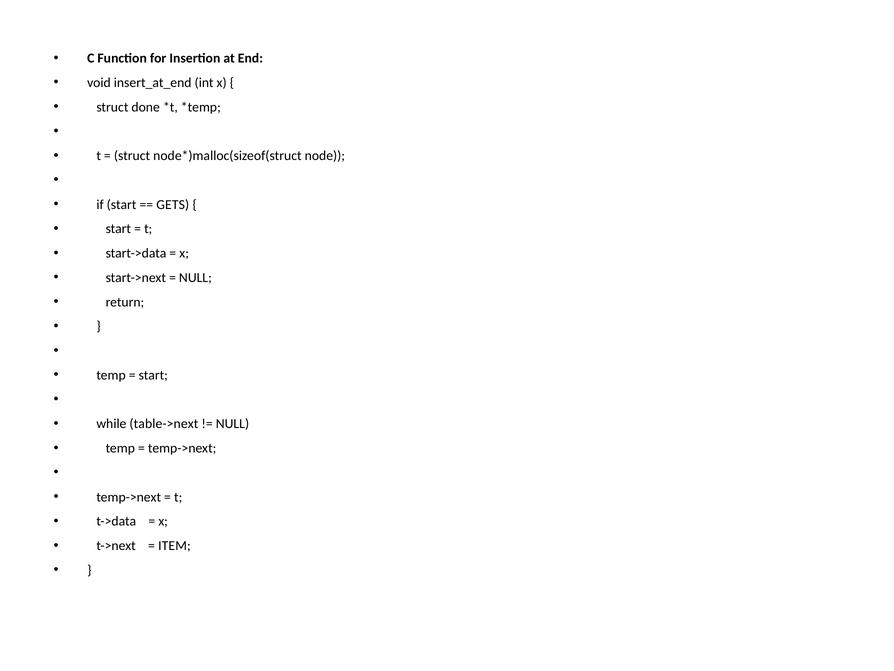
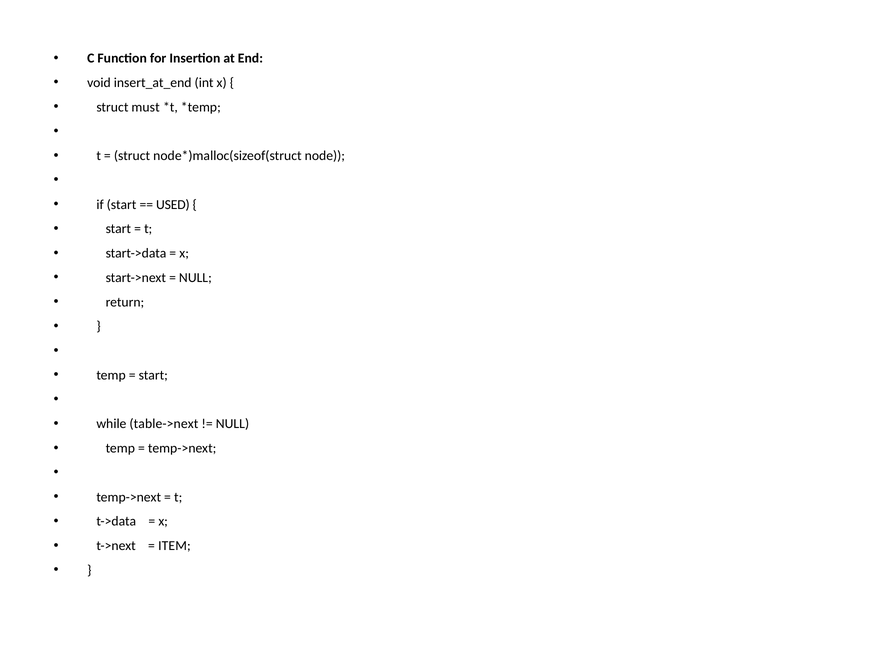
done: done -> must (146, 107)
GETS: GETS -> USED (173, 204)
